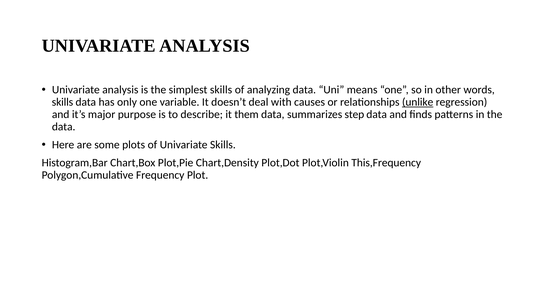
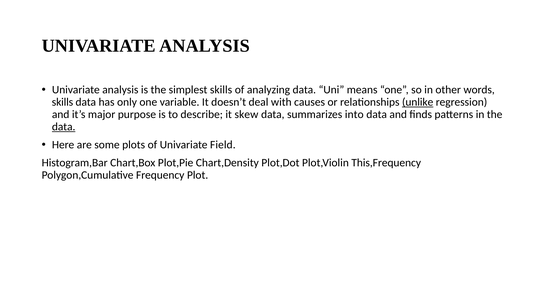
them: them -> skew (246, 115)
step: step -> into (354, 115)
data underline: none -> present (64, 127)
Univariate Skills: Skills -> Field (223, 145)
